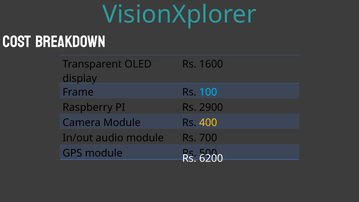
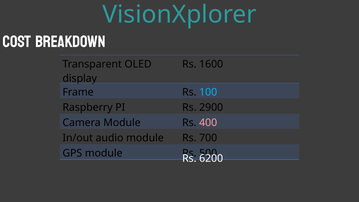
400 colour: yellow -> pink (208, 123)
